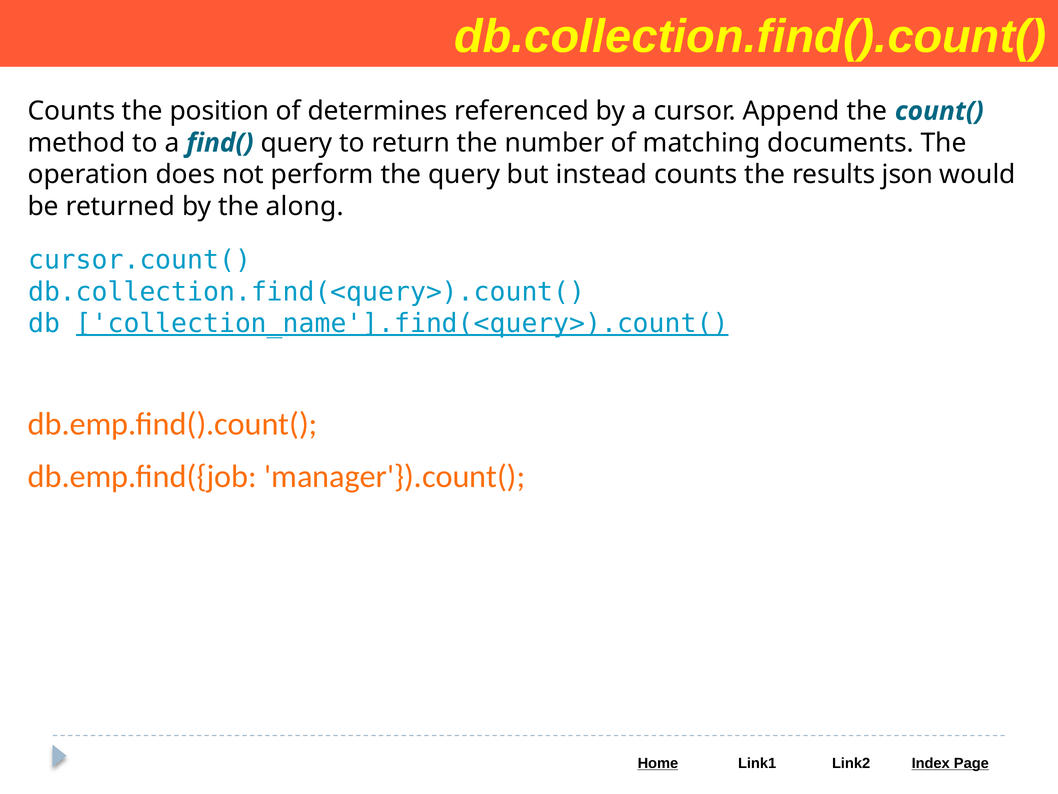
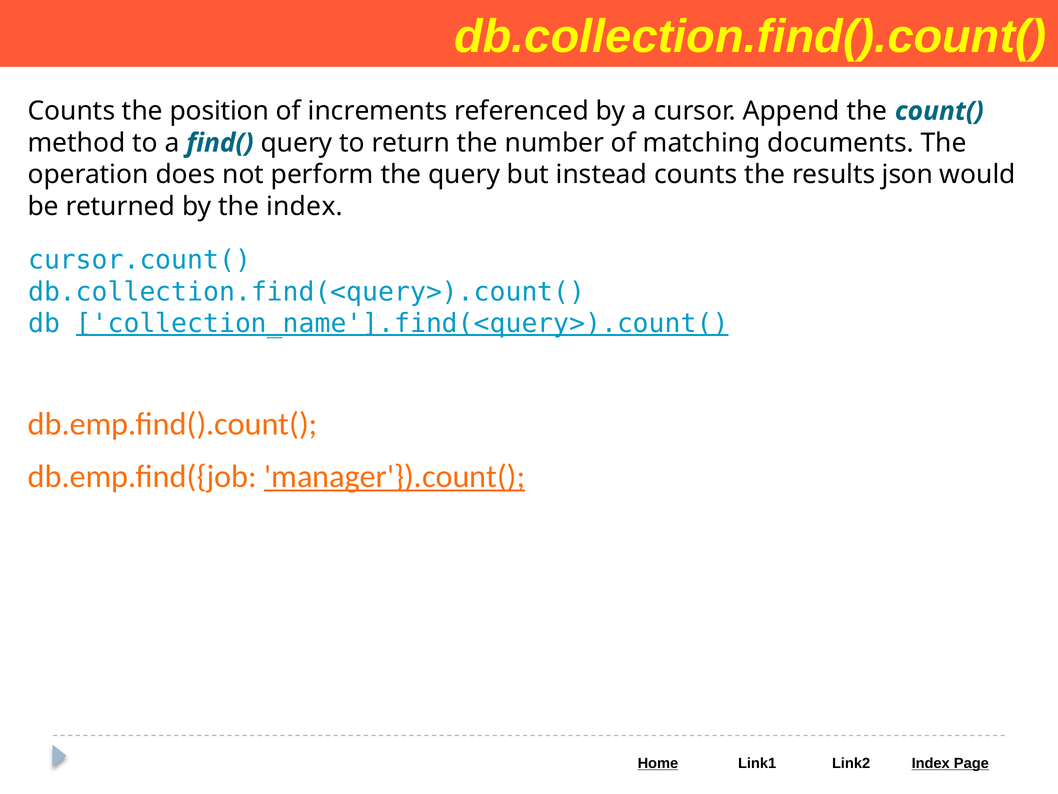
determines: determines -> increments (378, 111)
the along: along -> index (305, 206)
manager'}).count( underline: none -> present (395, 476)
